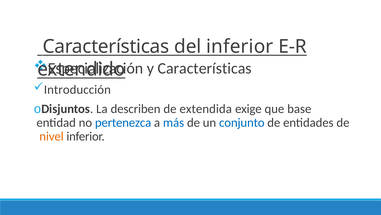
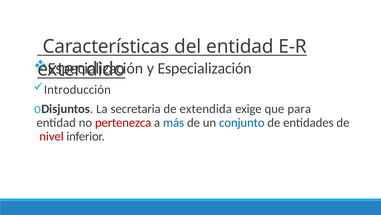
del inferior: inferior -> entidad (240, 46)
y Características: Características -> Especialización (205, 68)
describen: describen -> secretaria (136, 108)
base: base -> para (299, 108)
pertenezca colour: blue -> red (123, 122)
nivel colour: orange -> red (52, 136)
